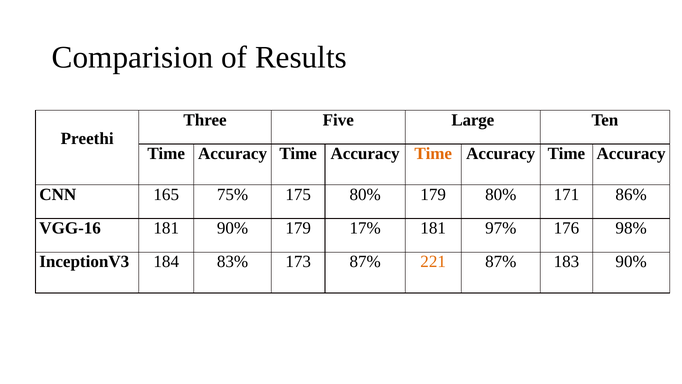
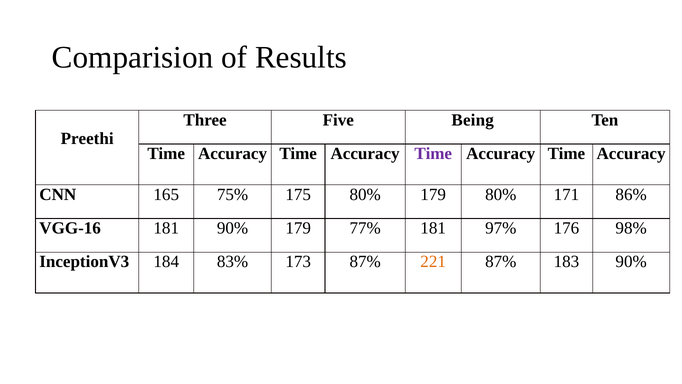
Large: Large -> Being (473, 120)
Time colour: orange -> purple (433, 153)
17%: 17% -> 77% (365, 228)
